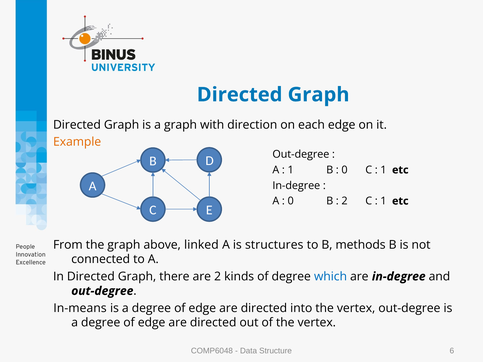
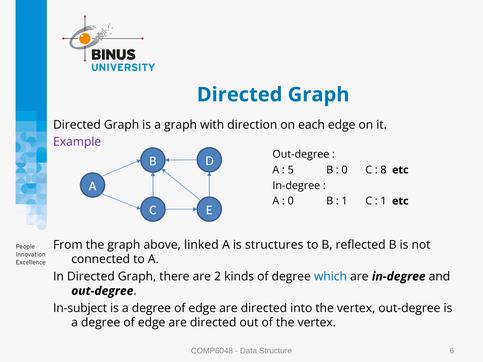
Example colour: orange -> purple (77, 142)
1: 1 -> 5 (291, 170)
1: 1 -> 8 (383, 170)
2: 2 -> 1 (345, 201)
methods: methods -> reflected (361, 245)
In-means: In-means -> In-subject (80, 308)
